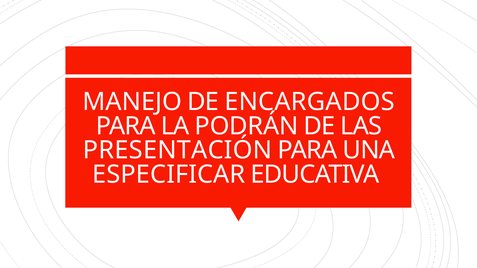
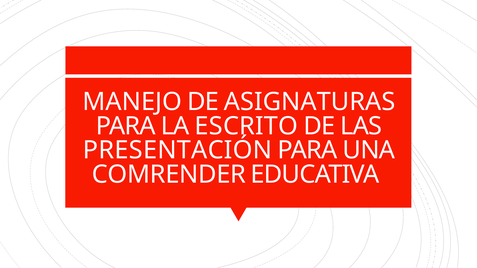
ENCARGADOS: ENCARGADOS -> ASIGNATURAS (310, 102)
PODRÁN: PODRÁN -> ESCRITO (246, 126)
ESPECIFICAR: ESPECIFICAR -> COMRENDER (169, 175)
